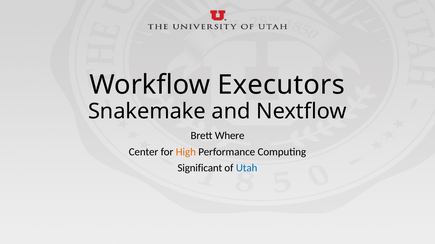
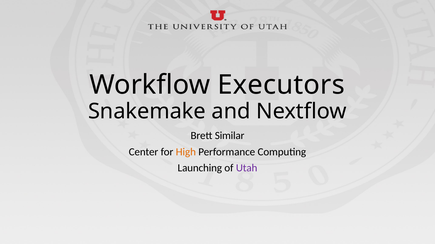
Where: Where -> Similar (230, 136)
Significant: Significant -> Launching (200, 169)
Utah colour: blue -> purple (247, 169)
